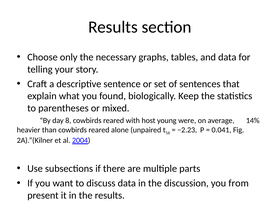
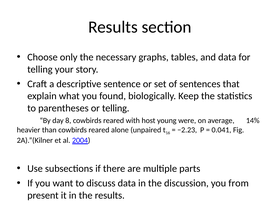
or mixed: mixed -> telling (116, 108)
